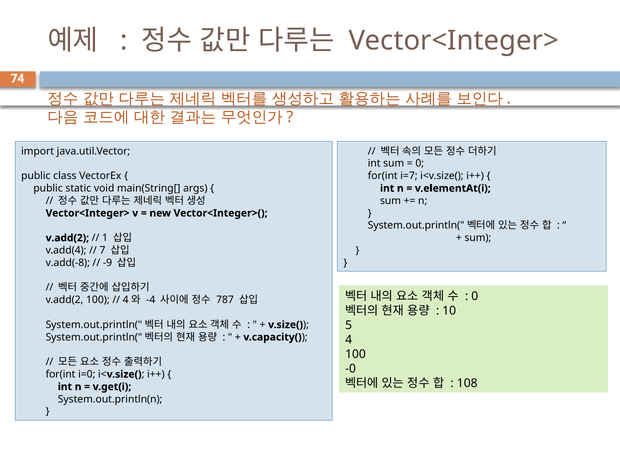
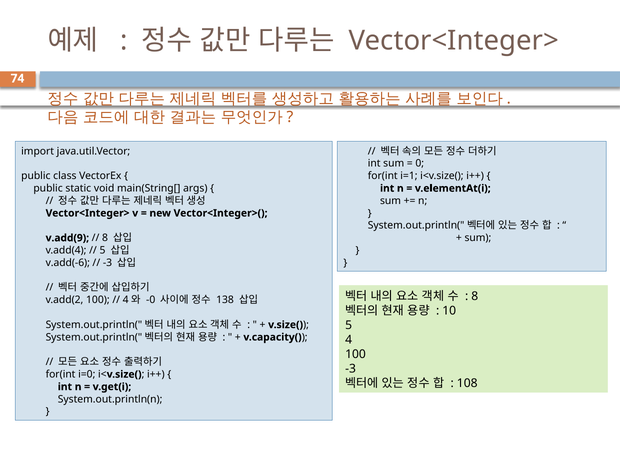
i=7: i=7 -> i=1 (409, 176)
v.add(2: v.add(2 -> v.add(9 (67, 238)
1: 1 -> 8 (105, 238)
7: 7 -> 5 (103, 250)
v.add(-8: v.add(-8 -> v.add(-6 (68, 263)
-9: -9 -> -3 (108, 263)
0: 0 -> 8 (475, 296)
-4: -4 -> -0 (151, 300)
787: 787 -> 138 (225, 300)
-0: -0 -> -3 (351, 369)
